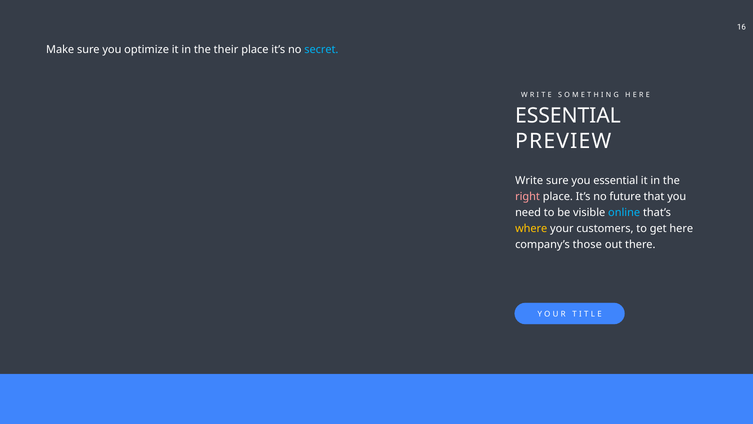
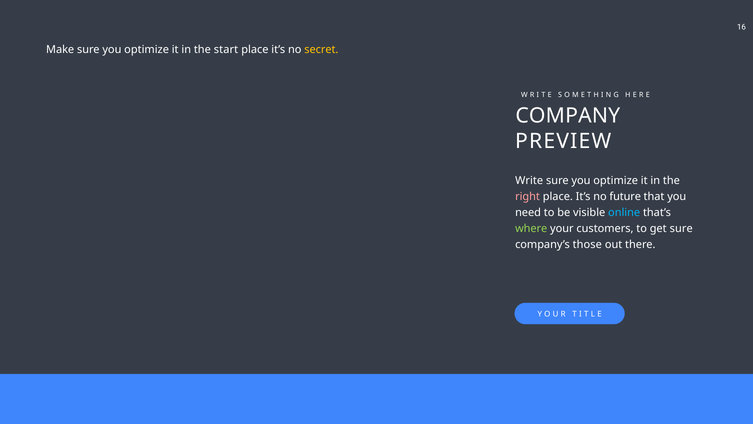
their: their -> start (226, 50)
secret colour: light blue -> yellow (321, 50)
ESSENTIAL: ESSENTIAL -> COMPANY (568, 116)
essential: essential -> optimize (616, 180)
where colour: yellow -> light green (531, 228)
get here: here -> sure (681, 228)
